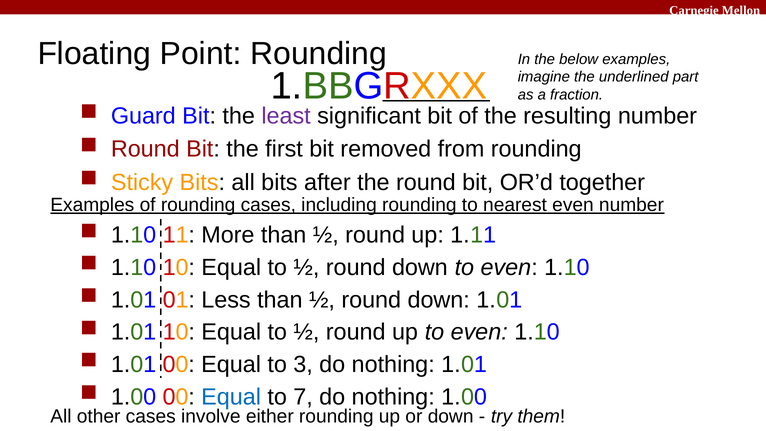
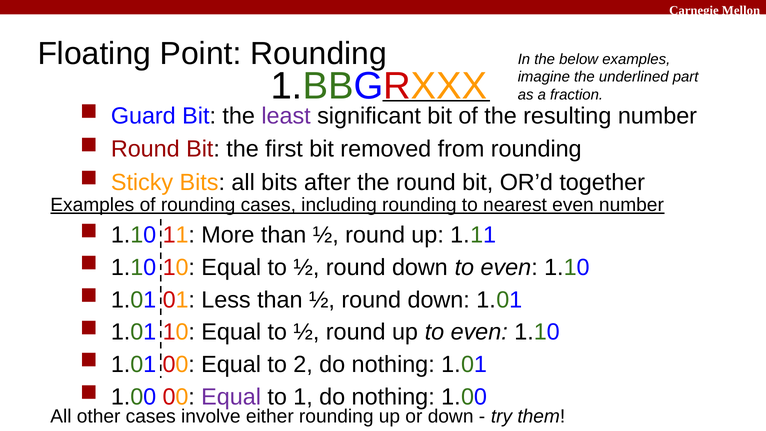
3: 3 -> 2 (303, 364)
Equal colour: blue -> purple (231, 397)
7: 7 -> 1 (303, 397)
